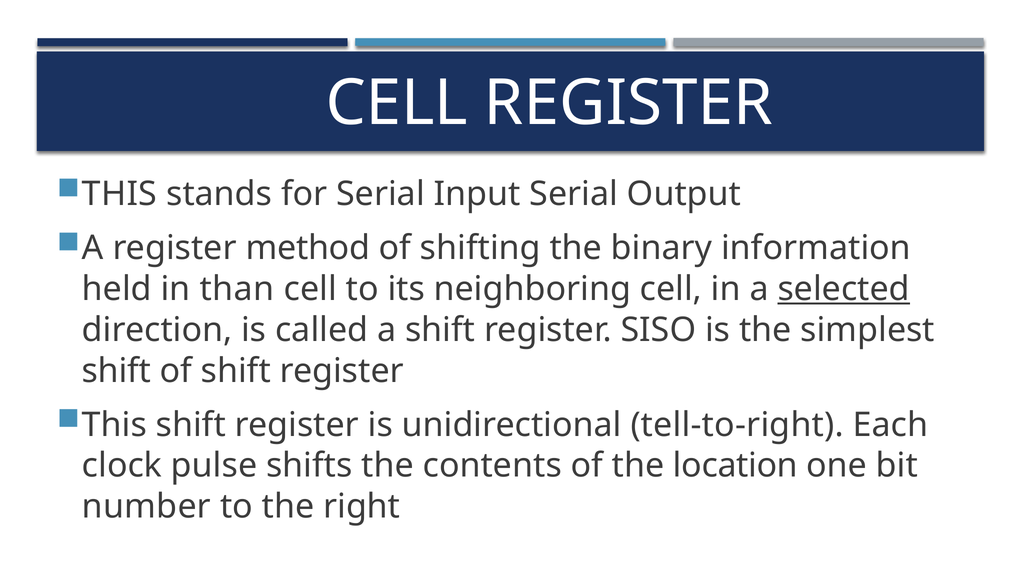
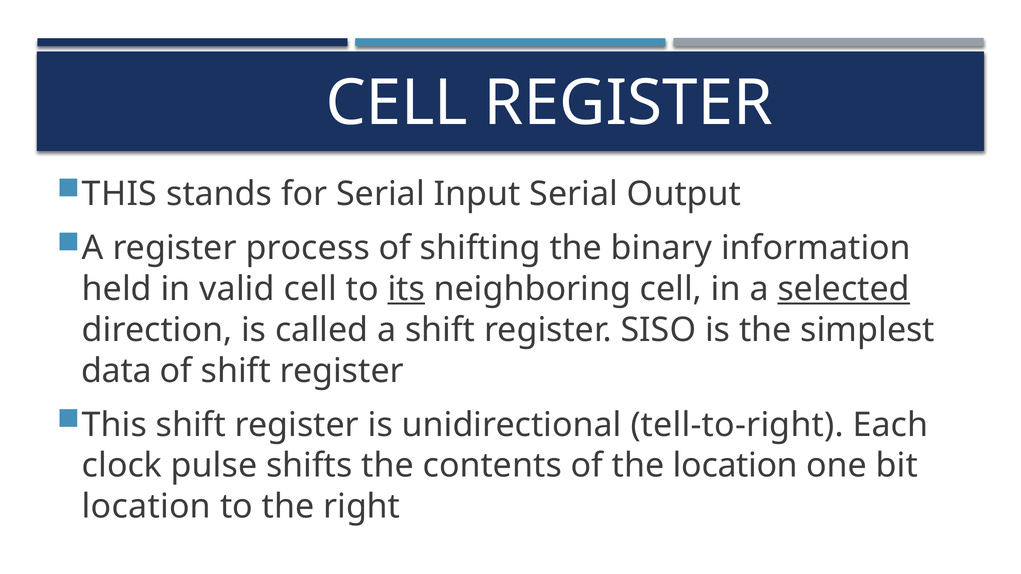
method: method -> process (308, 248)
than: than -> valid (237, 289)
its underline: none -> present (406, 289)
shift: shift -> data (117, 371)
number: number -> location (146, 507)
